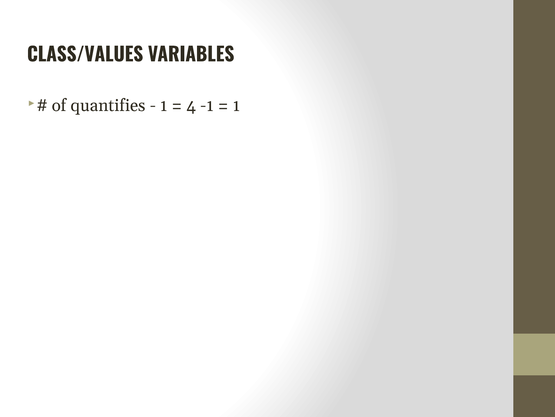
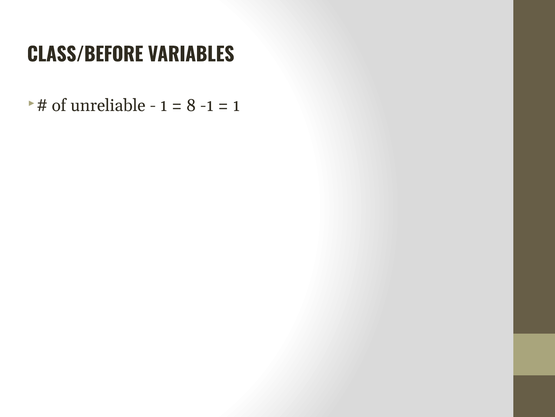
CLASS/VALUES: CLASS/VALUES -> CLASS/BEFORE (85, 55)
quantifies: quantifies -> unreliable (108, 105)
4: 4 -> 8 (191, 105)
